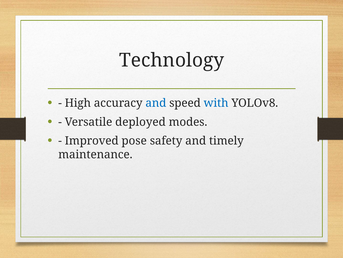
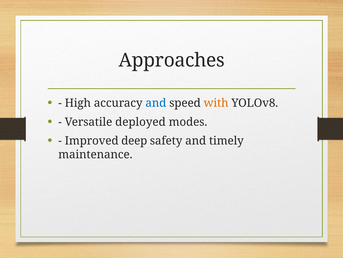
Technology: Technology -> Approaches (172, 60)
with colour: blue -> orange (216, 103)
pose: pose -> deep (134, 141)
